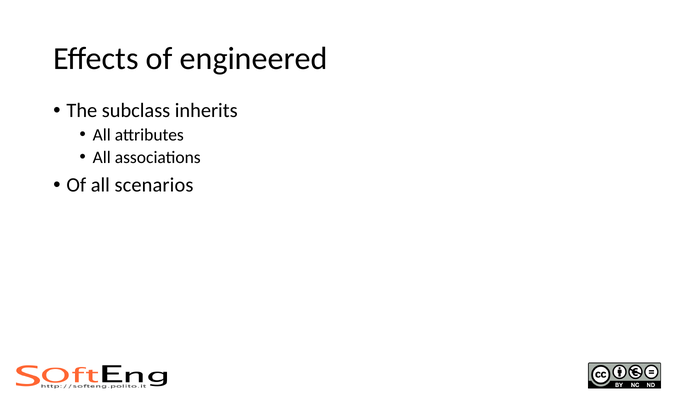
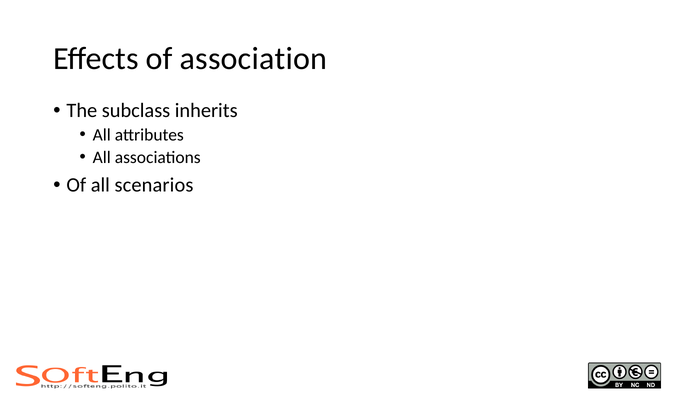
engineered: engineered -> association (254, 59)
